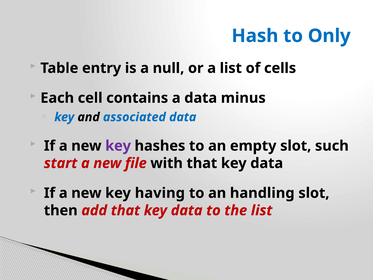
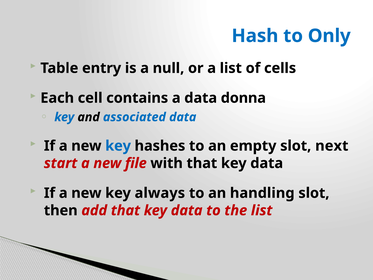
minus: minus -> donna (243, 98)
key colour: purple -> blue (118, 146)
such: such -> next (332, 146)
having: having -> always (160, 193)
